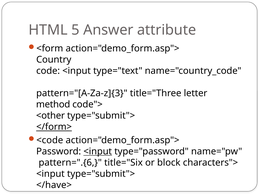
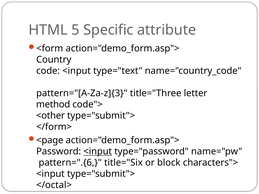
Answer: Answer -> Specific (108, 30)
</form> underline: present -> none (54, 127)
<code: <code -> <page (50, 140)
</have>: </have> -> </octal> (54, 185)
